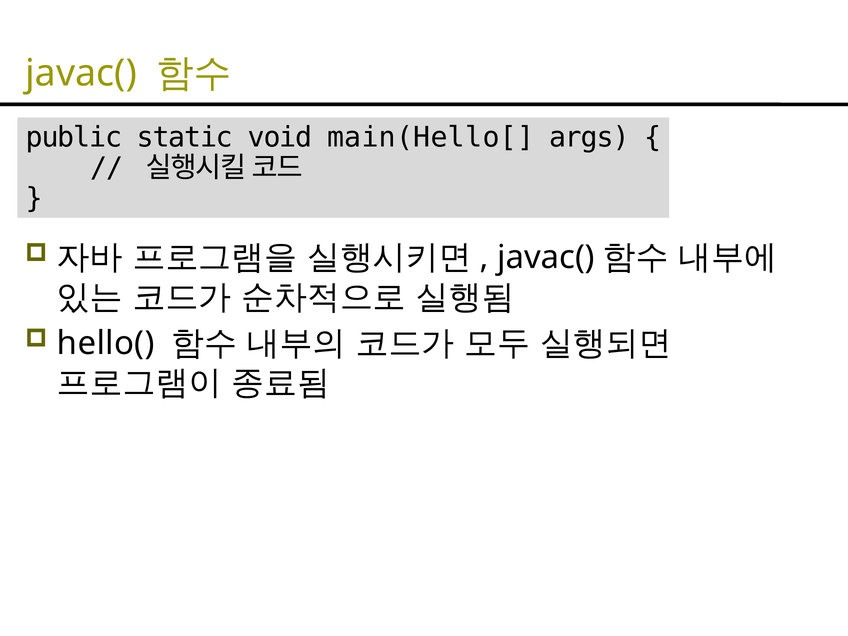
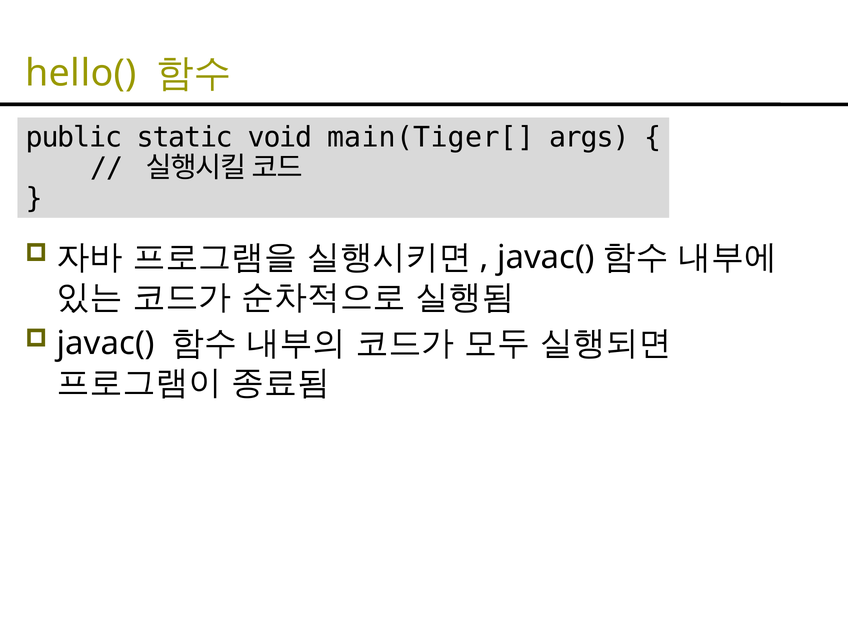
javac(: javac( -> hello( (81, 73)
main(Hello[: main(Hello[ -> main(Tiger[ (431, 137)
hello(: hello( -> javac( (106, 343)
